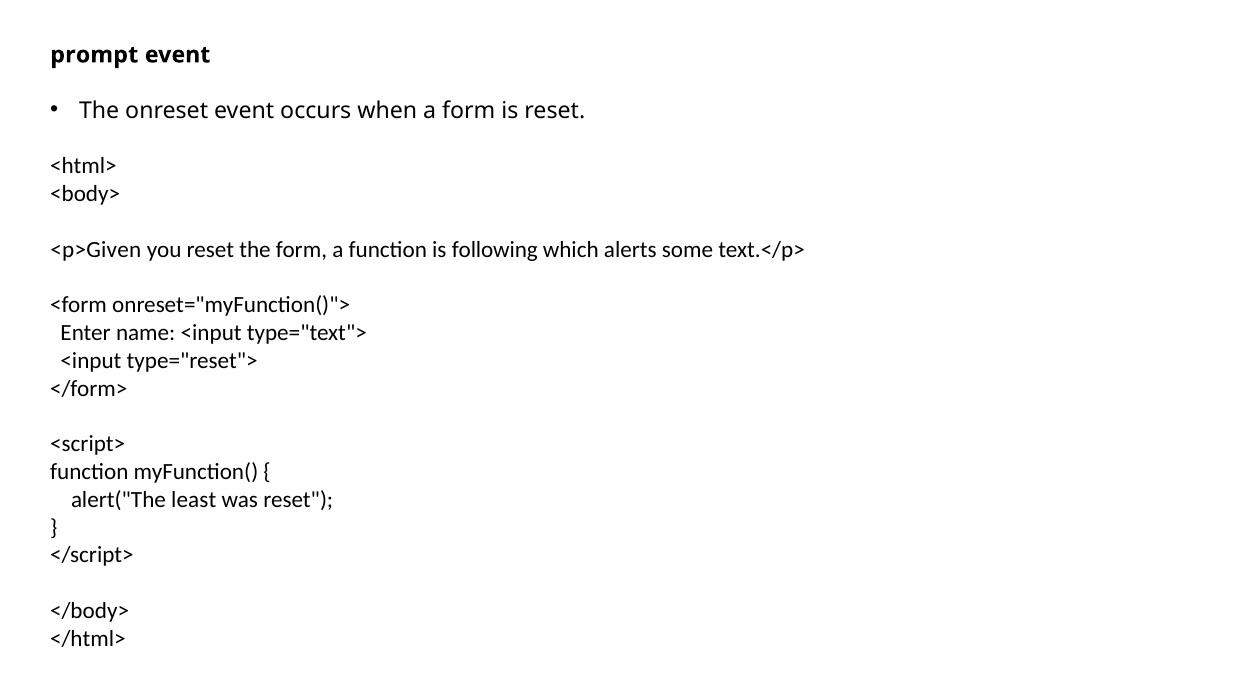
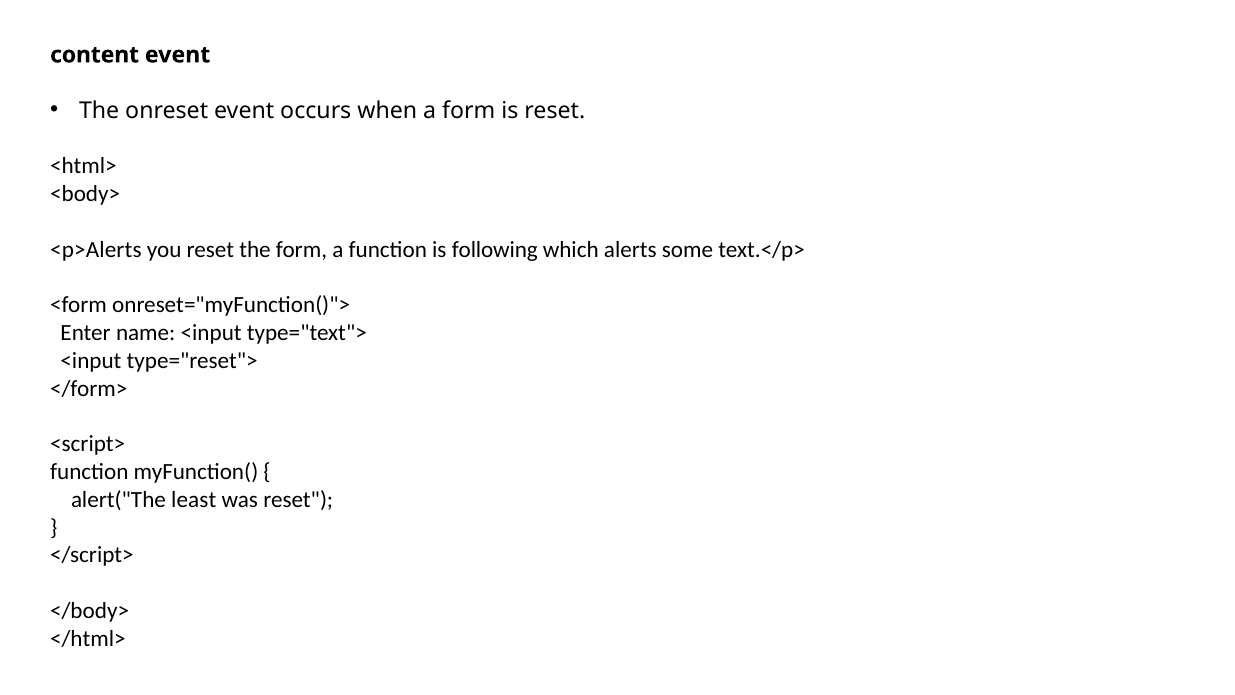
prompt: prompt -> content (95, 55)
<p>Given: <p>Given -> <p>Alerts (96, 249)
